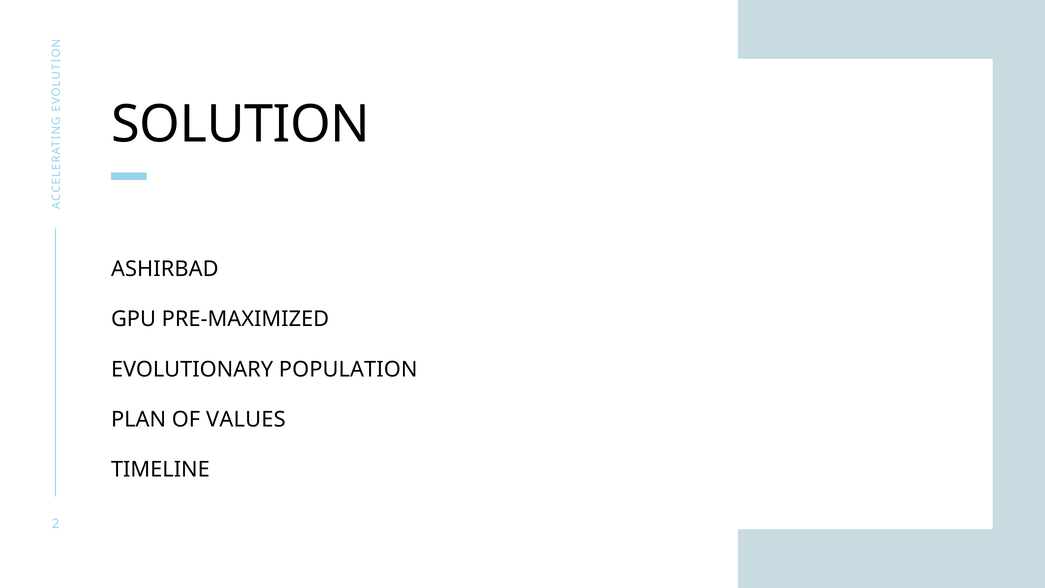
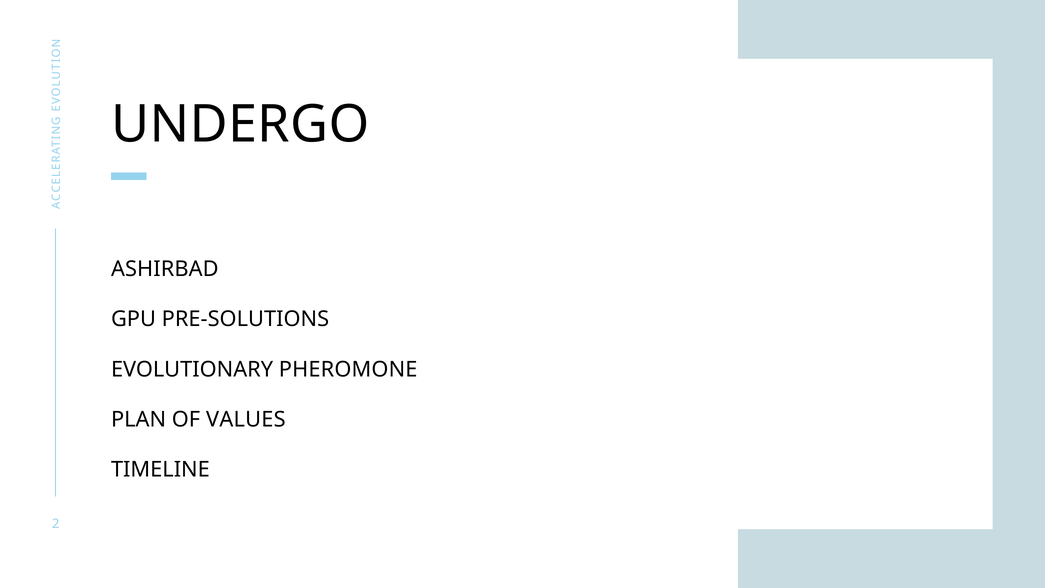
SOLUTION: SOLUTION -> UNDERGO (240, 124)
PRE-MAXIMIZED: PRE-MAXIMIZED -> PRE-SOLUTIONS (245, 319)
POPULATION: POPULATION -> PHEROMONE (348, 369)
